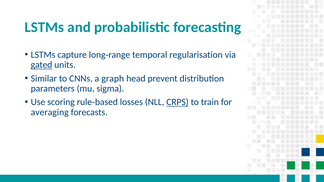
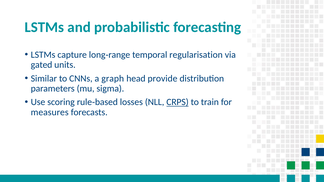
gated underline: present -> none (42, 65)
prevent: prevent -> provide (163, 79)
averaging: averaging -> measures (50, 112)
